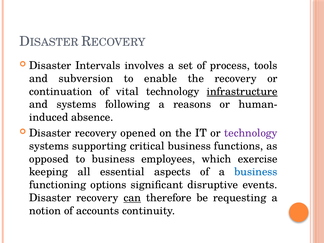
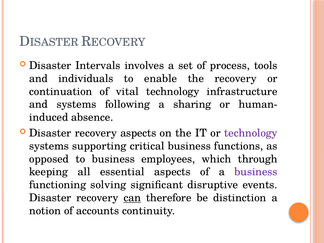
subversion: subversion -> individuals (86, 78)
infrastructure underline: present -> none (242, 91)
reasons: reasons -> sharing (192, 104)
recovery opened: opened -> aspects (138, 133)
exercise: exercise -> through (258, 159)
business colour: blue -> purple (256, 172)
options: options -> solving (108, 185)
requesting: requesting -> distinction (240, 198)
